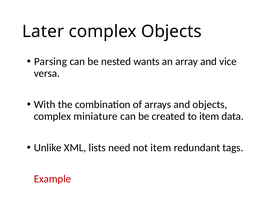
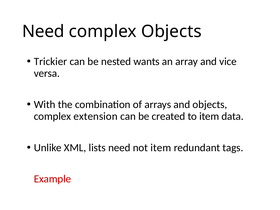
Later: Later -> Need (43, 31)
Parsing: Parsing -> Trickier (51, 62)
miniature: miniature -> extension (96, 116)
